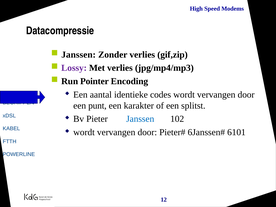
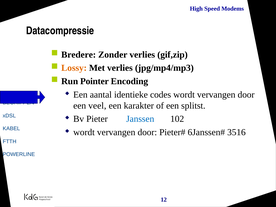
Janssen: Janssen -> Bredere (79, 55)
Lossy colour: purple -> orange (74, 68)
punt: punt -> veel (97, 106)
6101: 6101 -> 3516 (236, 132)
